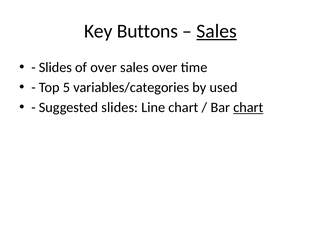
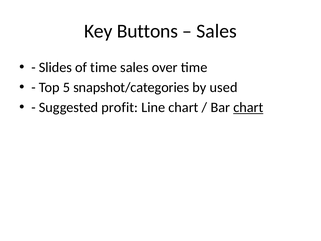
Sales underline: present -> none (217, 31)
of over: over -> time (104, 67)
variables/categories: variables/categories -> snapshot/categories (131, 87)
Suggested slides: slides -> profit (120, 107)
